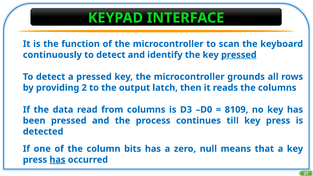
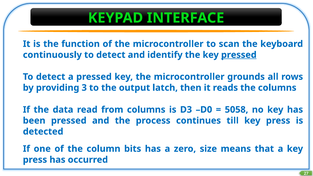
2: 2 -> 3 (84, 88)
8109: 8109 -> 5058 (237, 110)
null: null -> size (208, 149)
has underline: present -> none (57, 160)
